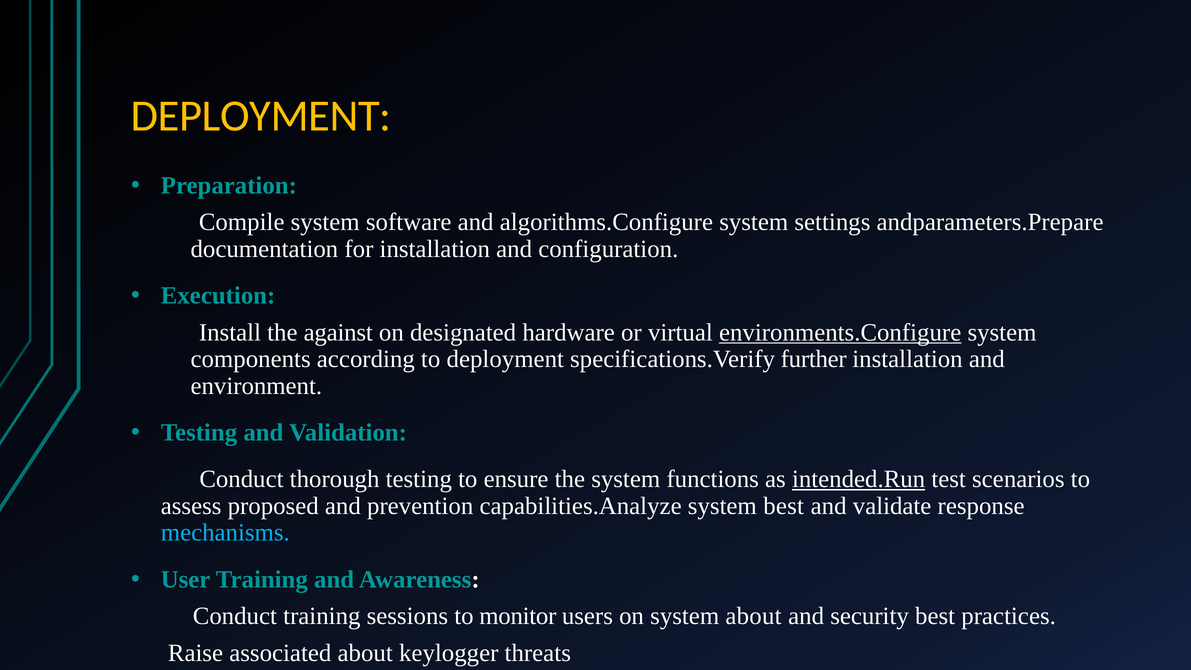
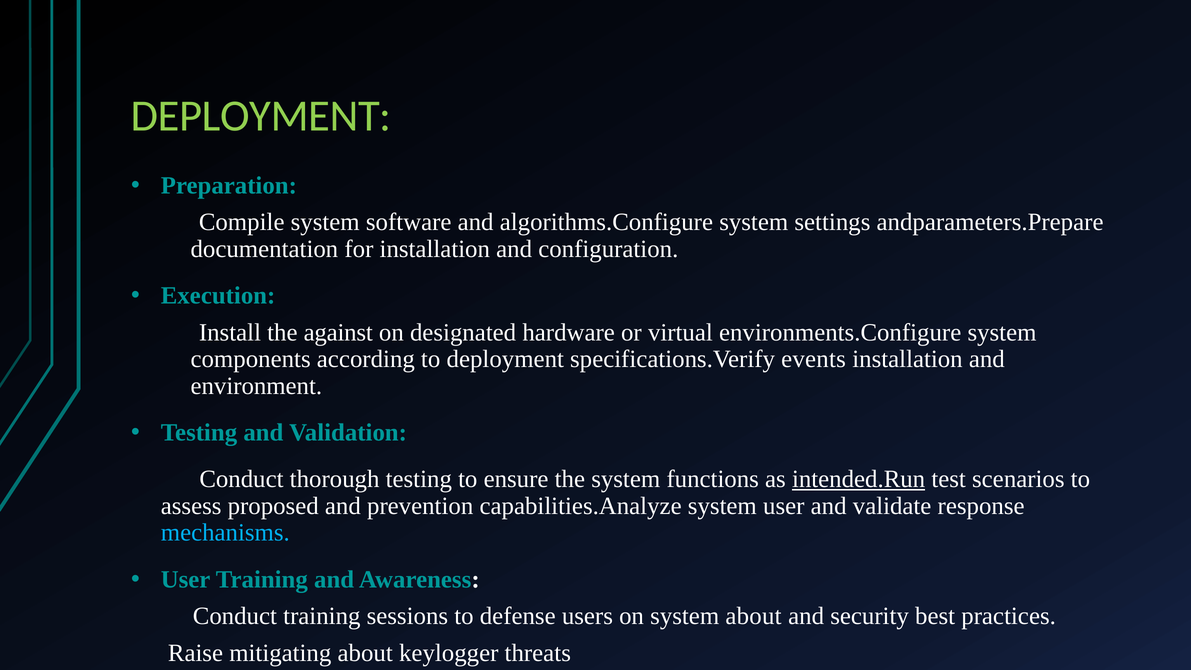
DEPLOYMENT colour: yellow -> light green (261, 116)
environments.Configure underline: present -> none (840, 332)
further: further -> events (813, 359)
system best: best -> user (784, 506)
monitor: monitor -> defense (518, 616)
associated: associated -> mitigating (280, 653)
